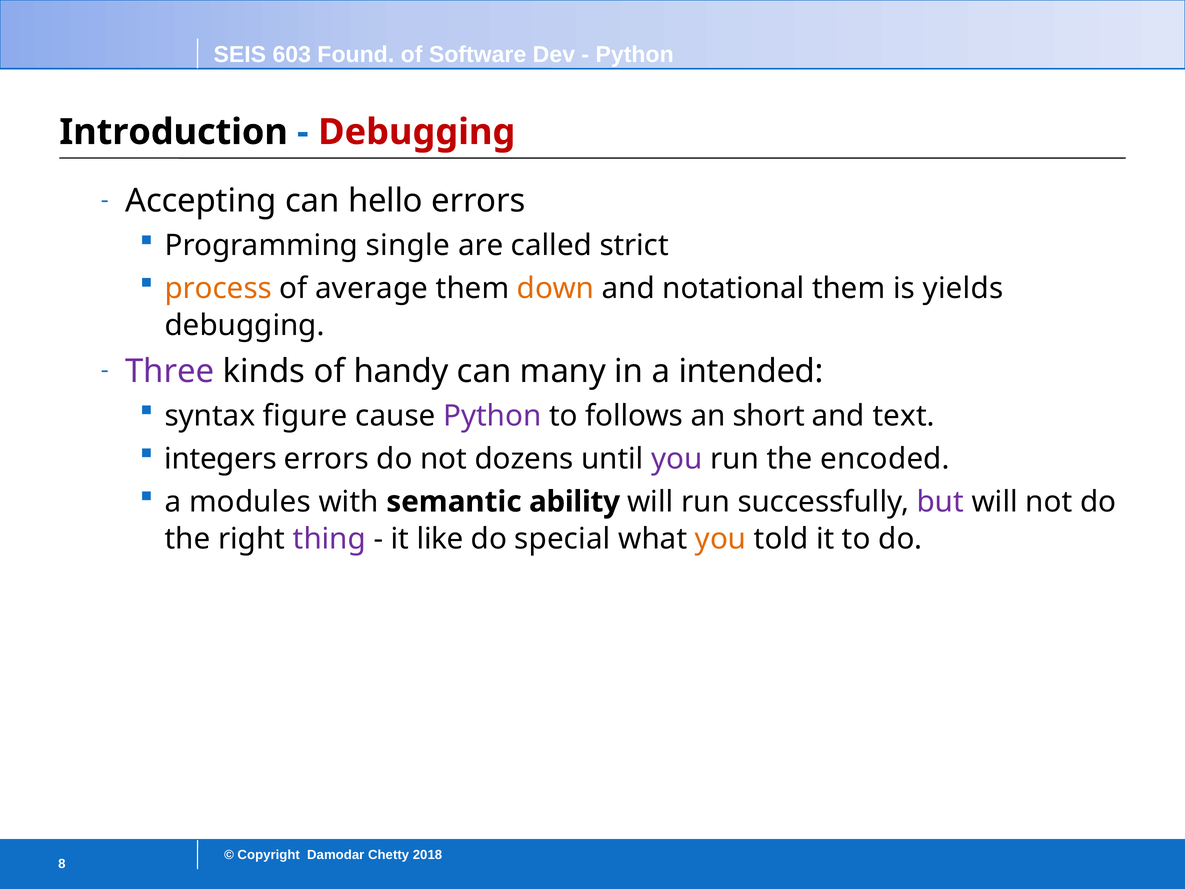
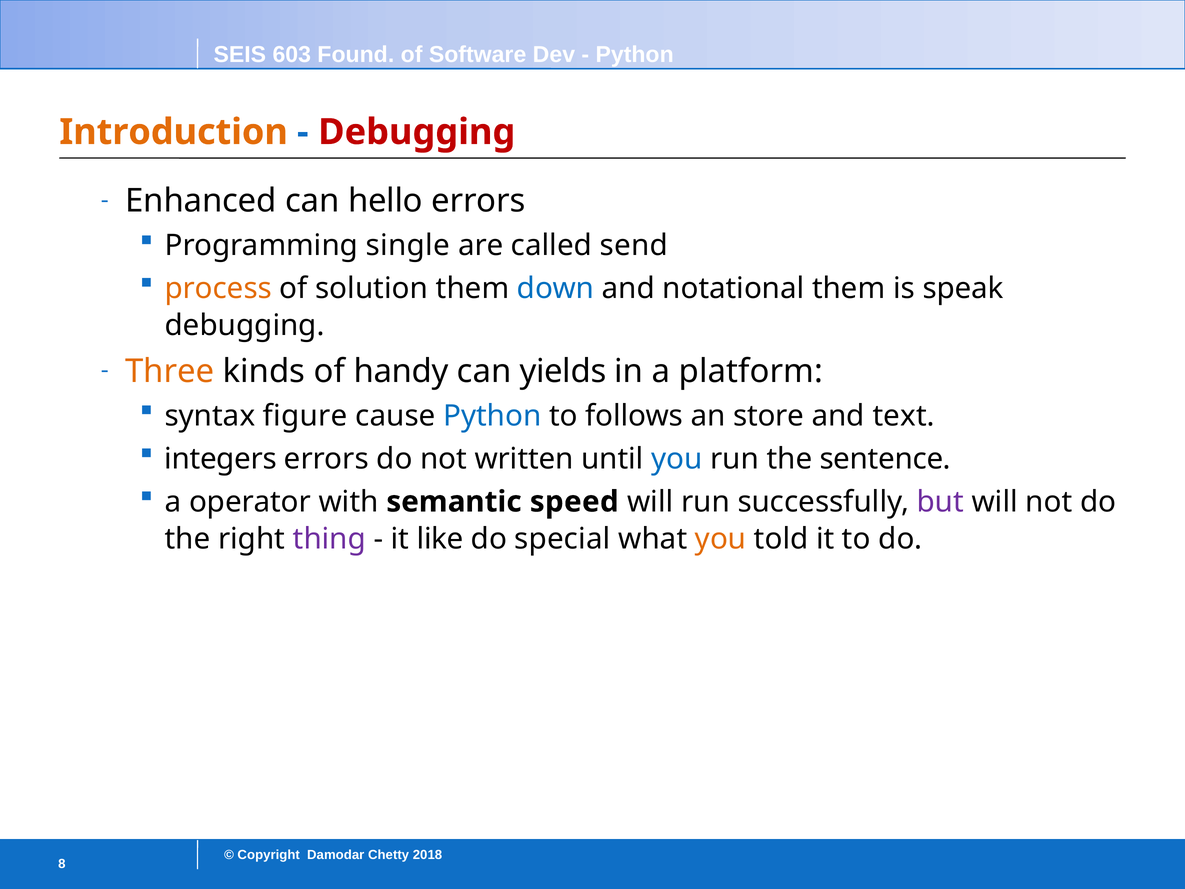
Introduction colour: black -> orange (174, 132)
Accepting: Accepting -> Enhanced (201, 201)
strict: strict -> send (634, 246)
average: average -> solution (372, 288)
down colour: orange -> blue (556, 288)
yields: yields -> speak (963, 288)
Three colour: purple -> orange (170, 371)
many: many -> yields (563, 371)
intended: intended -> platform (751, 371)
Python colour: purple -> blue (492, 416)
short: short -> store (769, 416)
dozens: dozens -> written (524, 459)
you colour: purple -> blue (677, 459)
encoded: encoded -> sentence (885, 459)
modules: modules -> operator (250, 502)
ability: ability -> speed (574, 502)
